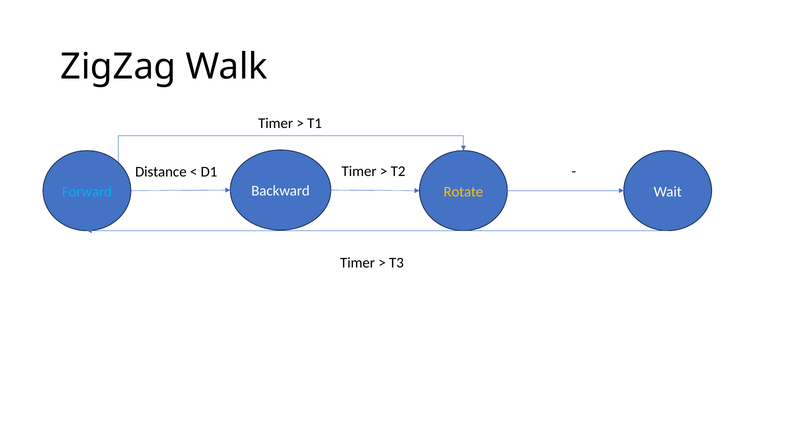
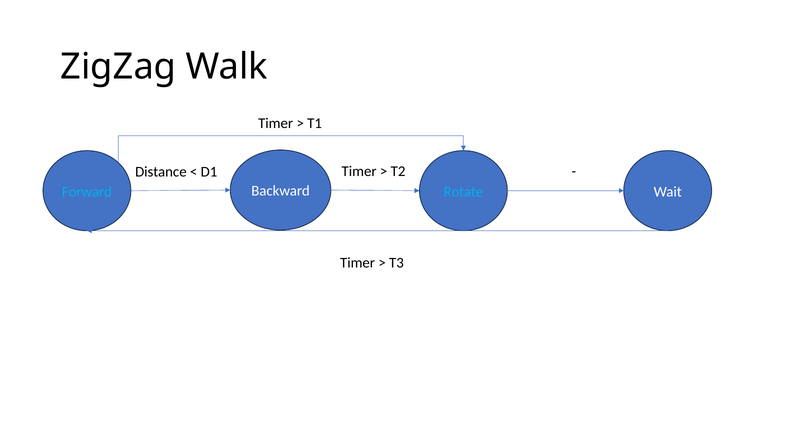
Rotate colour: yellow -> light blue (463, 191)
